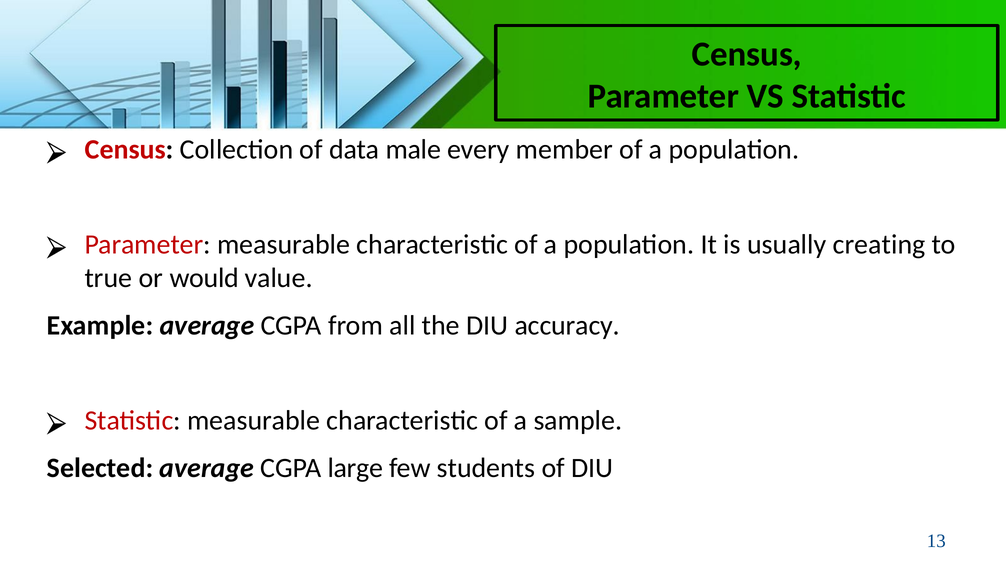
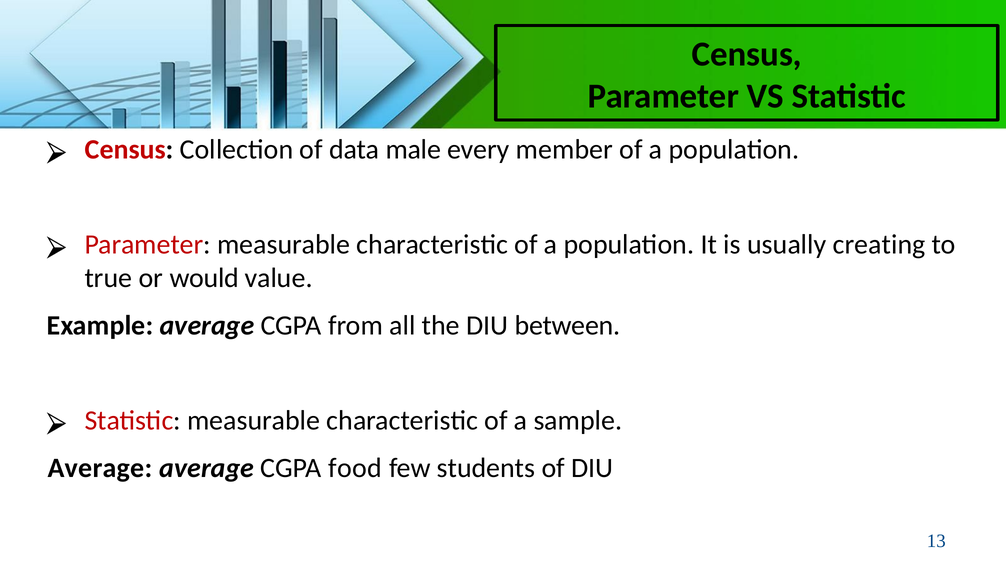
accuracy: accuracy -> between (567, 326)
Selected: Selected -> Average (100, 468)
large: large -> food (355, 468)
